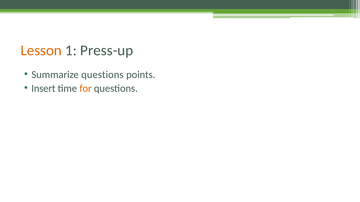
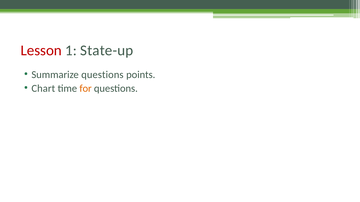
Lesson colour: orange -> red (41, 51)
Press-up: Press-up -> State-up (107, 51)
Insert: Insert -> Chart (43, 89)
